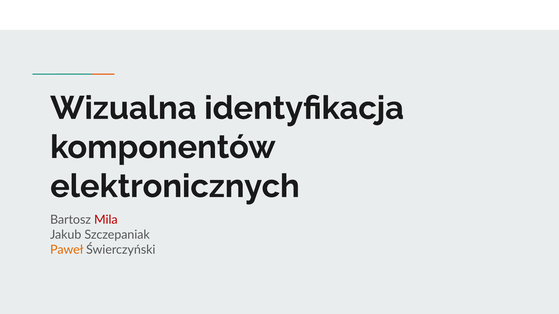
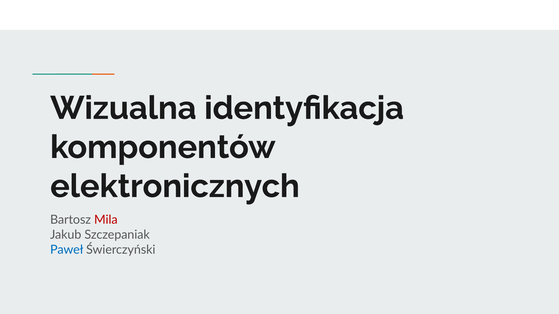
Paweł colour: orange -> blue (67, 250)
